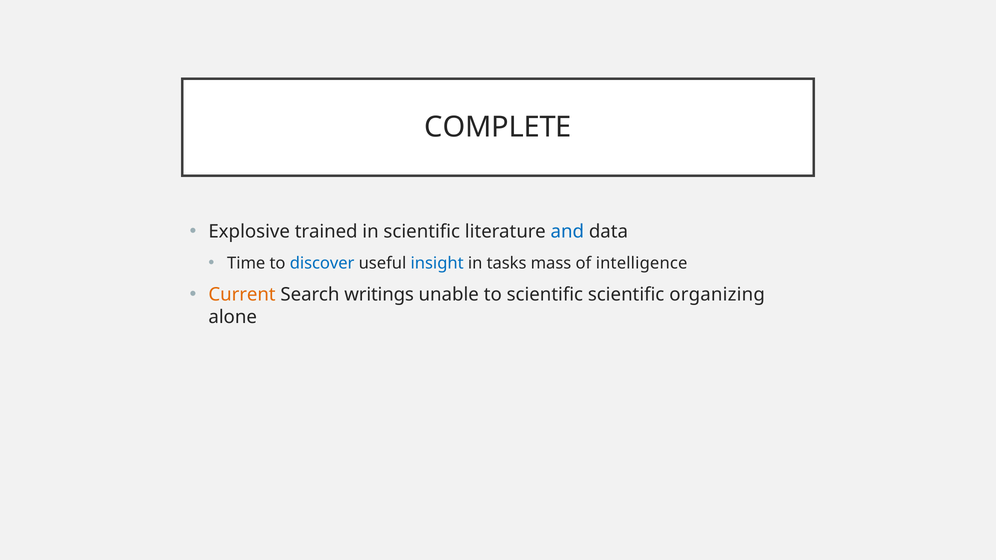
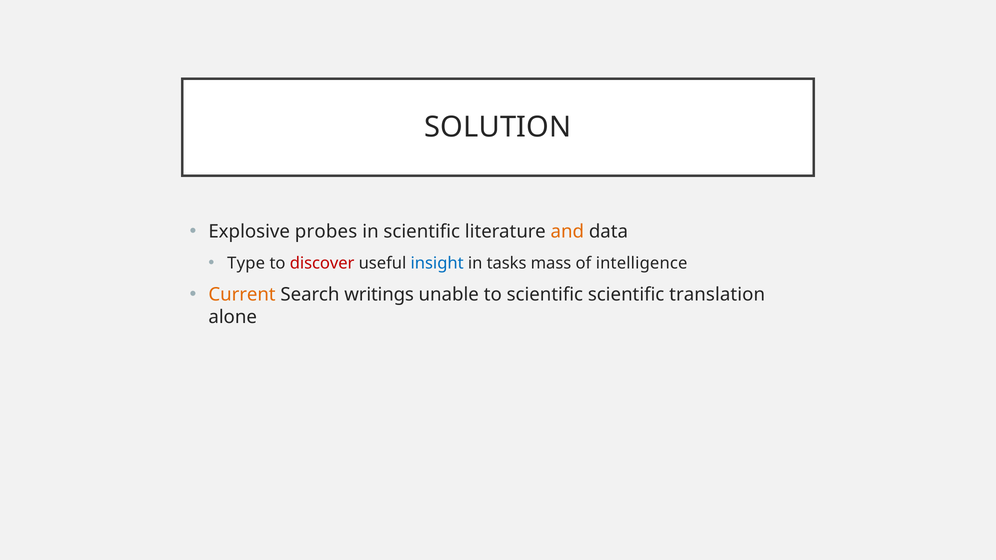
COMPLETE: COMPLETE -> SOLUTION (498, 127)
trained: trained -> probes (326, 232)
and colour: blue -> orange (567, 232)
Time: Time -> Type (246, 263)
discover colour: blue -> red (322, 263)
organizing: organizing -> translation (717, 295)
